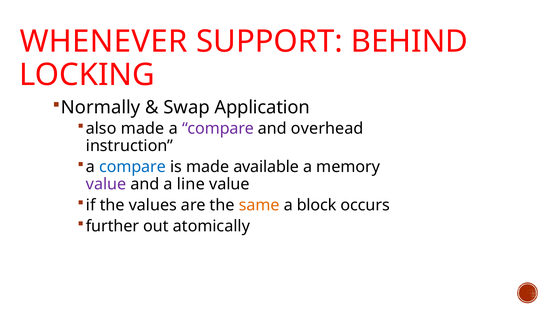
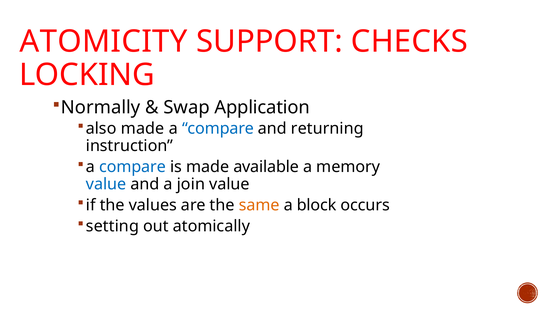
WHENEVER: WHENEVER -> ATOMICITY (104, 41)
BEHIND: BEHIND -> CHECKS (409, 41)
compare colour: purple -> blue (218, 129)
overhead: overhead -> returning (327, 129)
value colour: purple -> blue (106, 184)
line: line -> join (191, 184)
further: further -> setting (112, 226)
